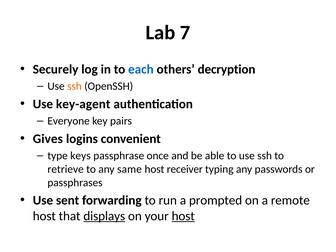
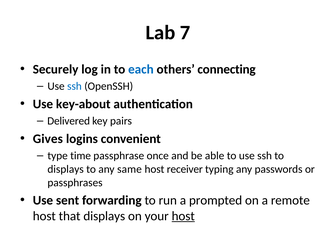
decryption: decryption -> connecting (227, 69)
ssh colour: orange -> blue (74, 86)
key-agent: key-agent -> key-about (83, 104)
Everyone: Everyone -> Delivered (69, 121)
keys: keys -> time (81, 156)
retrieve: retrieve -> displays (66, 169)
displays underline: present -> none (104, 216)
